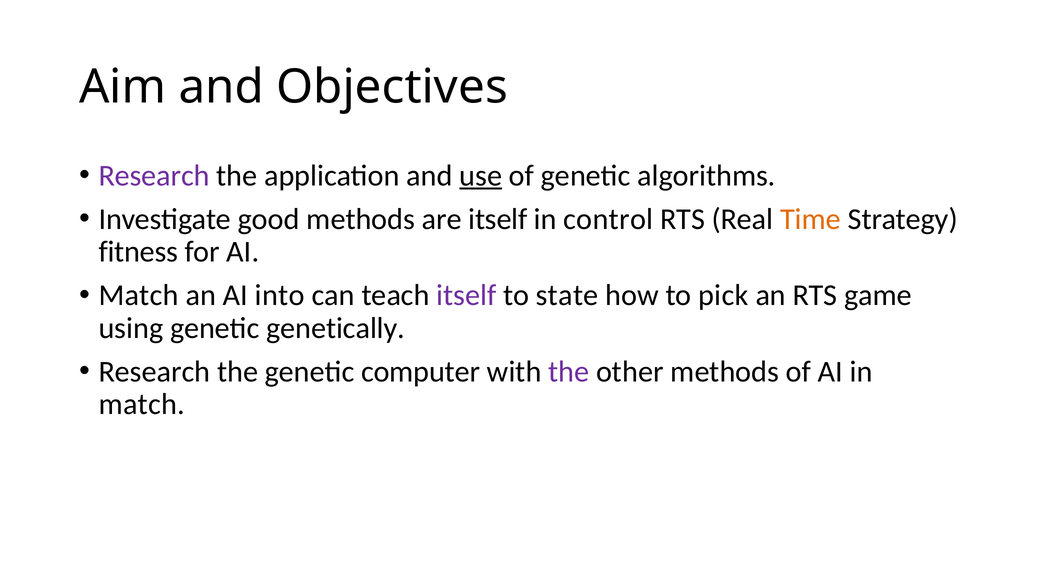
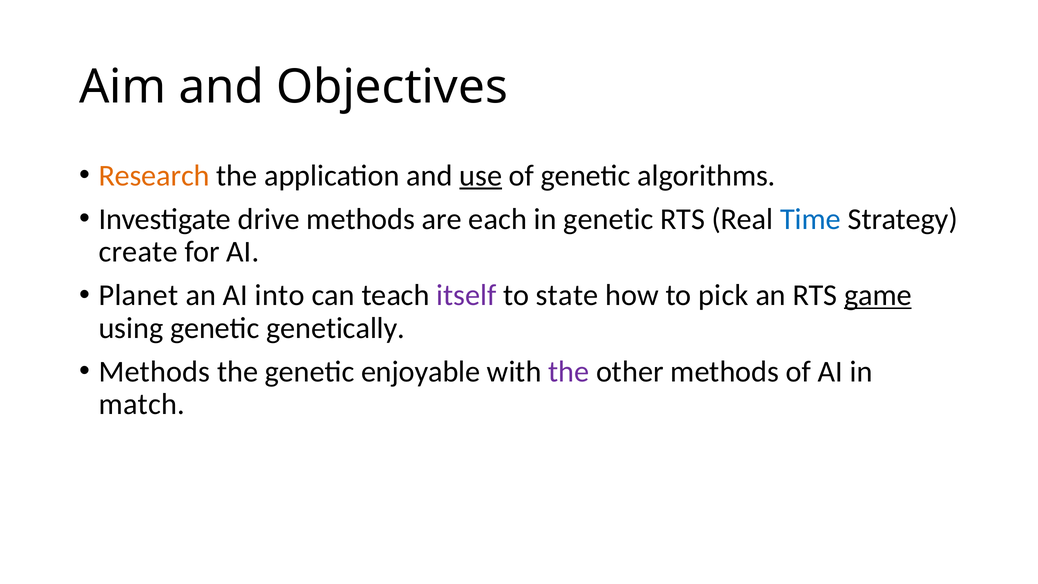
Research colour: purple -> orange (154, 175)
good: good -> drive (269, 219)
are itself: itself -> each (498, 219)
in control: control -> genetic (608, 219)
Time colour: orange -> blue (810, 219)
fitness: fitness -> create (138, 252)
Match: Match -> Planet (139, 295)
game underline: none -> present (878, 295)
Research: Research -> Methods (154, 371)
computer: computer -> enjoyable (421, 371)
